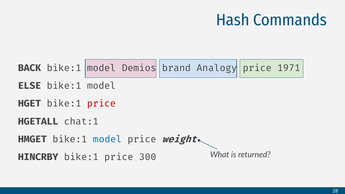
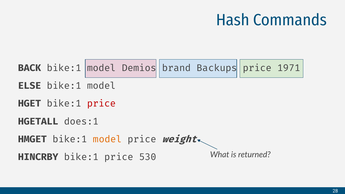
Analogy: Analogy -> Backups (217, 68)
chat:1: chat:1 -> does:1 (81, 121)
model colour: blue -> orange (107, 139)
300: 300 -> 530 (148, 157)
